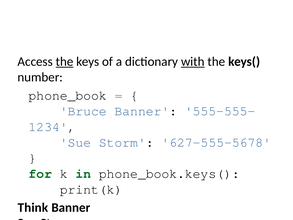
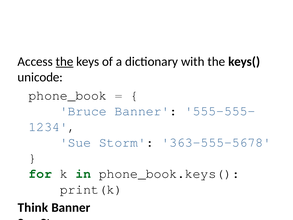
with underline: present -> none (193, 61)
number: number -> unicode (40, 77)
627-555-5678: 627-555-5678 -> 363-555-5678 (216, 142)
